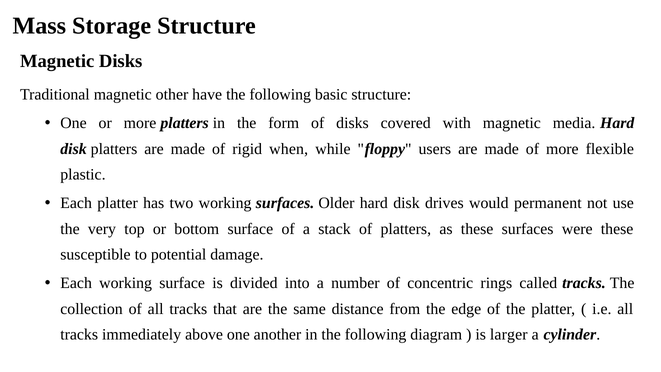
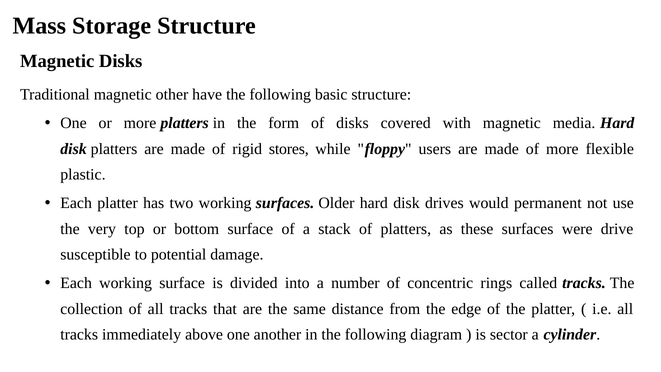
when: when -> stores (289, 149)
were these: these -> drive (617, 229)
larger: larger -> sector (509, 334)
